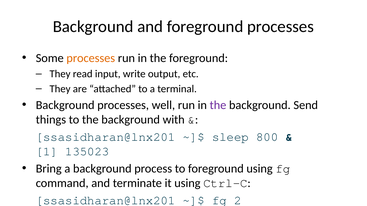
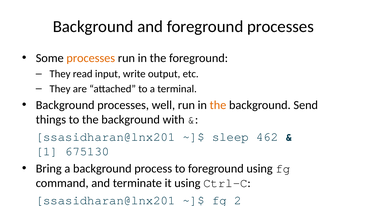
the colour: purple -> orange (218, 105)
800: 800 -> 462 (267, 137)
135023: 135023 -> 675130 (87, 152)
